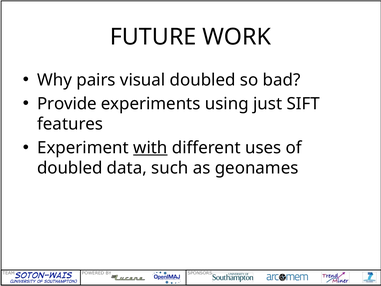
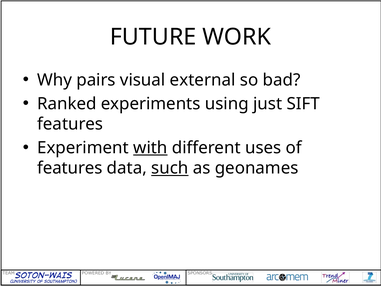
visual doubled: doubled -> external (203, 80)
Provide: Provide -> Ranked (67, 104)
doubled: doubled -> features (70, 168)
such underline: none -> present (170, 168)
